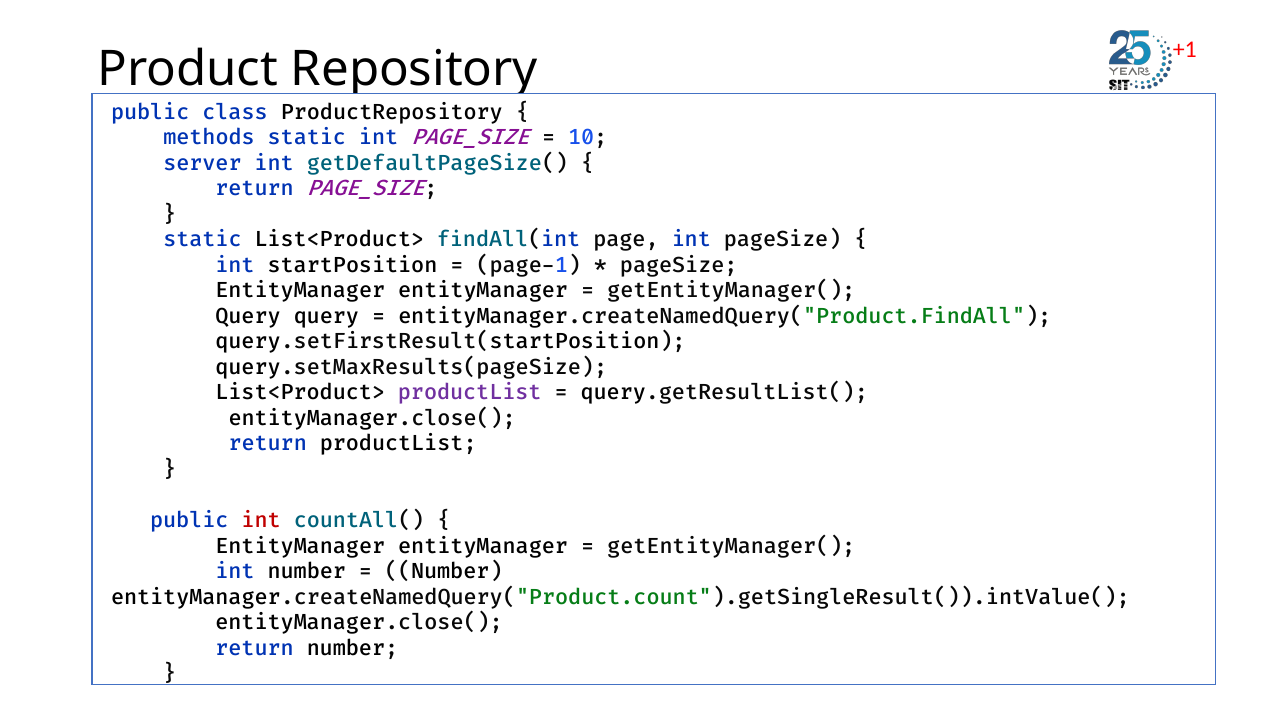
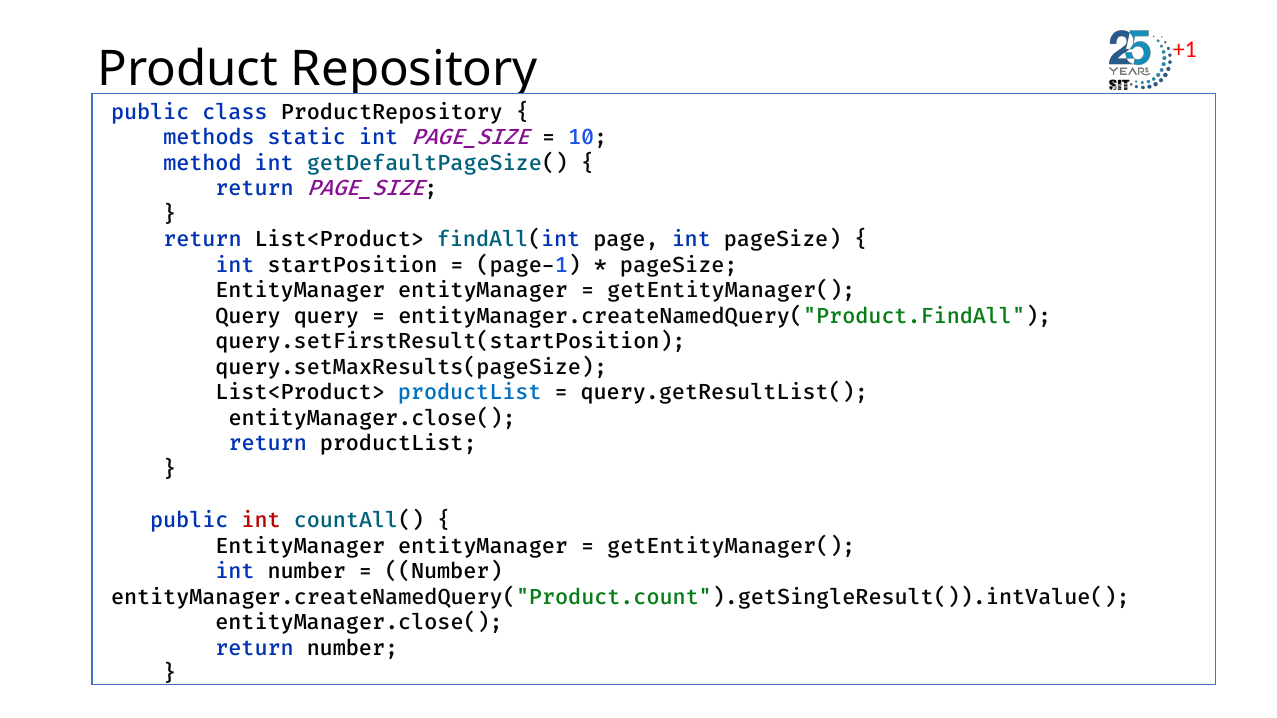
server: server -> method (202, 163)
static: static -> return (202, 240)
productList colour: purple -> blue (470, 393)
